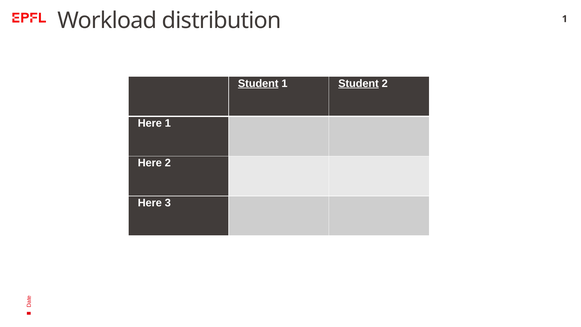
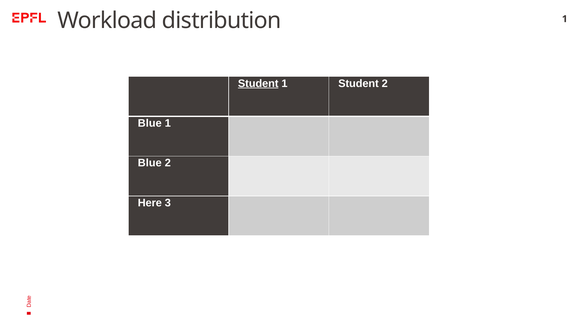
Student underline: present -> none (359, 83)
Here: Here -> Blue (150, 123)
Here: Here -> Blue (150, 163)
